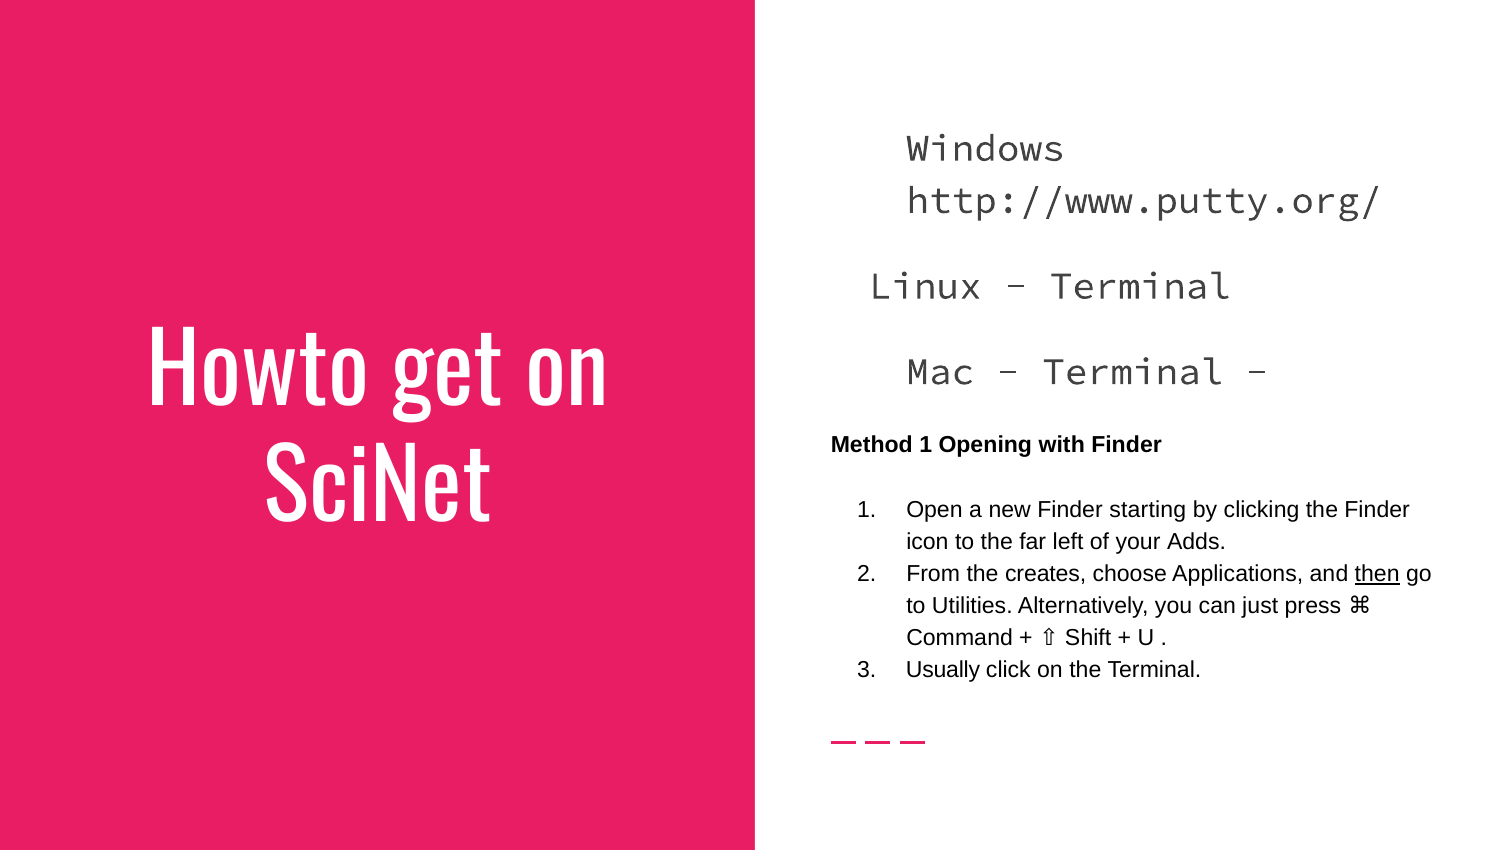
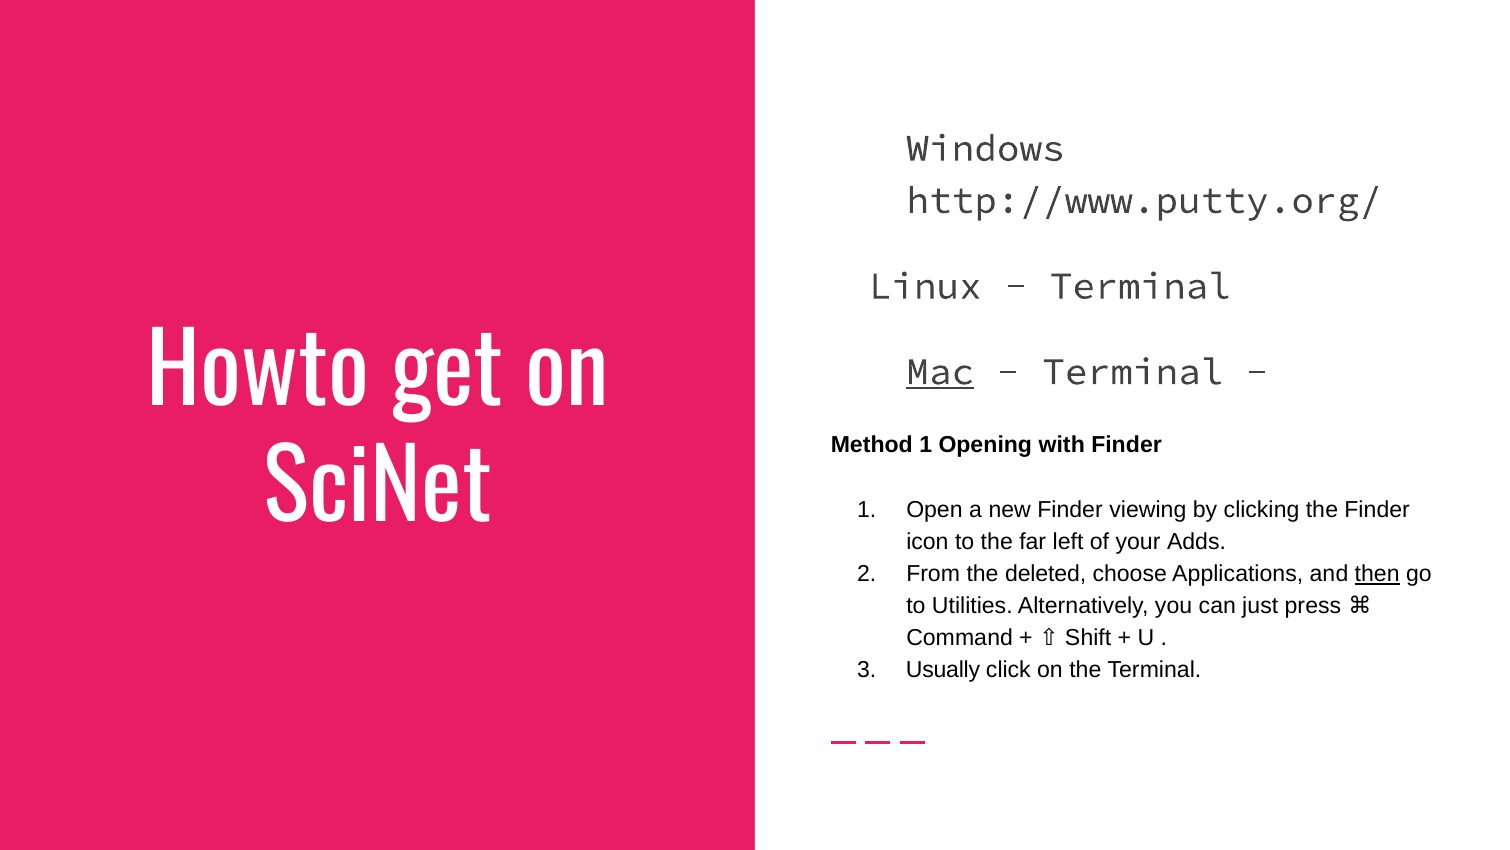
Mac underline: none -> present (940, 371)
starting: starting -> viewing (1148, 510)
creates: creates -> deleted (1046, 574)
